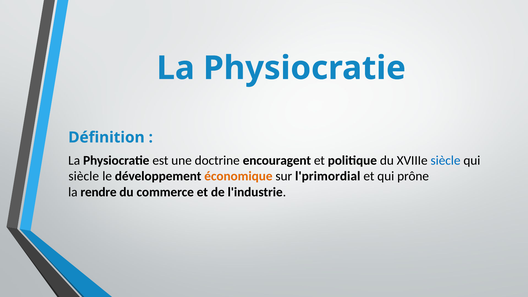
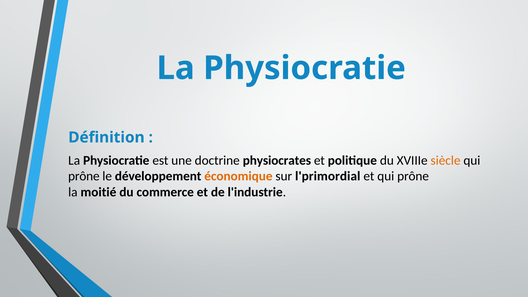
encouragent: encouragent -> physiocrates (277, 160)
siècle colour: blue -> orange (446, 160)
siècle: siècle -> prône (84, 176)
rendre: rendre -> moitié (98, 192)
